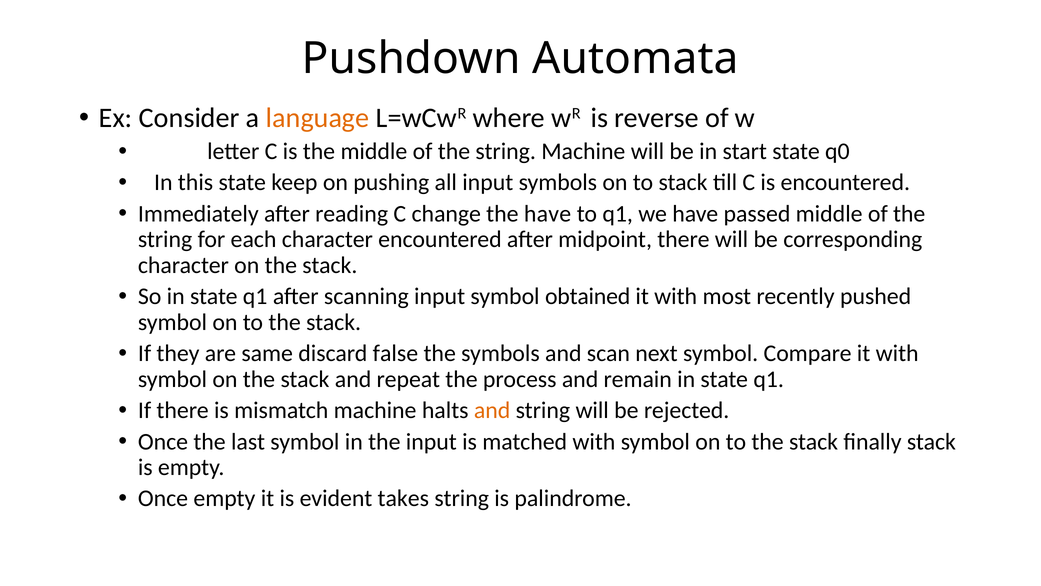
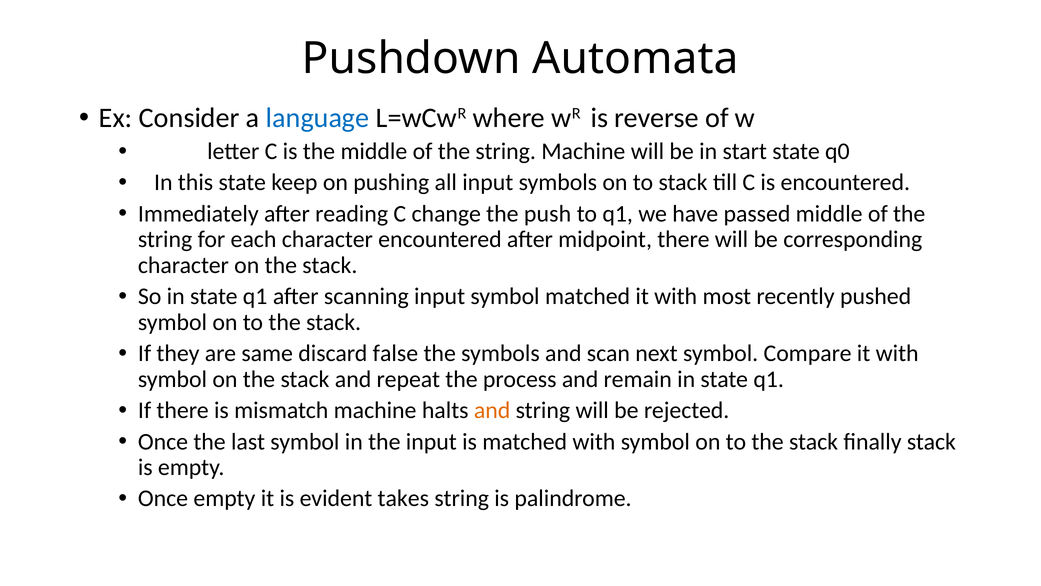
language colour: orange -> blue (318, 118)
the have: have -> push (548, 214)
symbol obtained: obtained -> matched (588, 296)
